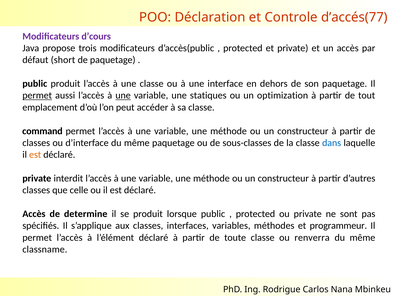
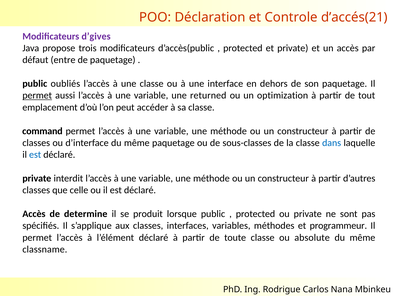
d’accés(77: d’accés(77 -> d’accés(21 (354, 17)
d’cours: d’cours -> d’gives (96, 36)
short: short -> entre (63, 60)
public produit: produit -> oubliés (65, 84)
une underline: present -> none (123, 96)
statiques: statiques -> returned (208, 96)
est colour: orange -> blue (35, 155)
renverra: renverra -> absolute (312, 238)
